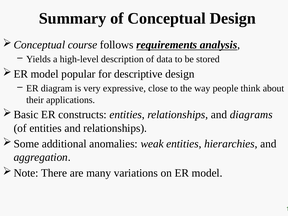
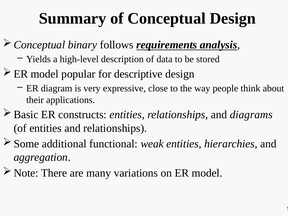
course: course -> binary (82, 45)
anomalies: anomalies -> functional (113, 144)
